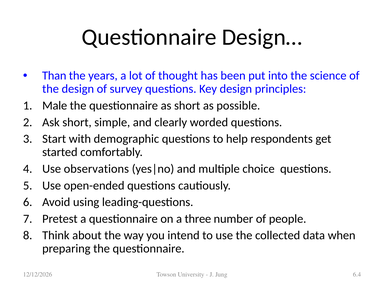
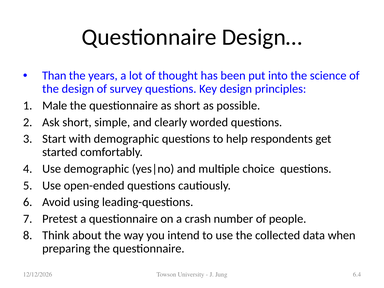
Use observations: observations -> demographic (96, 169)
three: three -> crash (198, 219)
